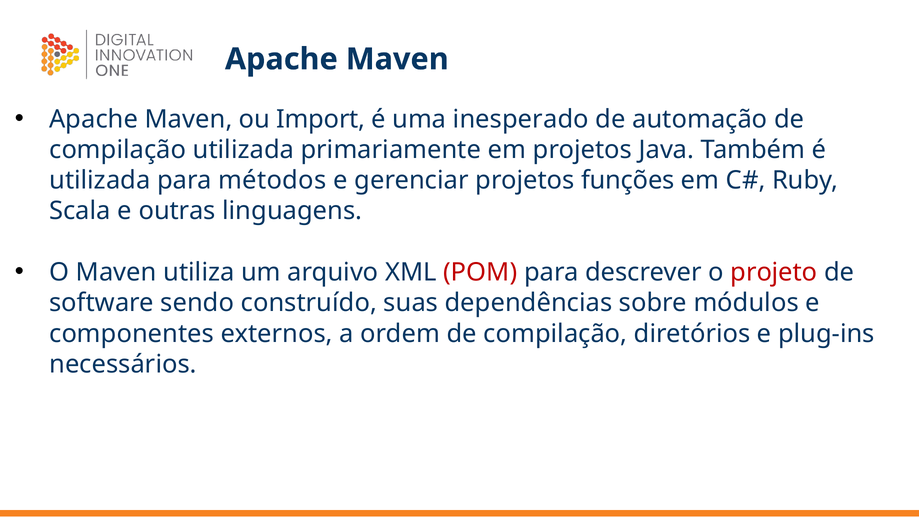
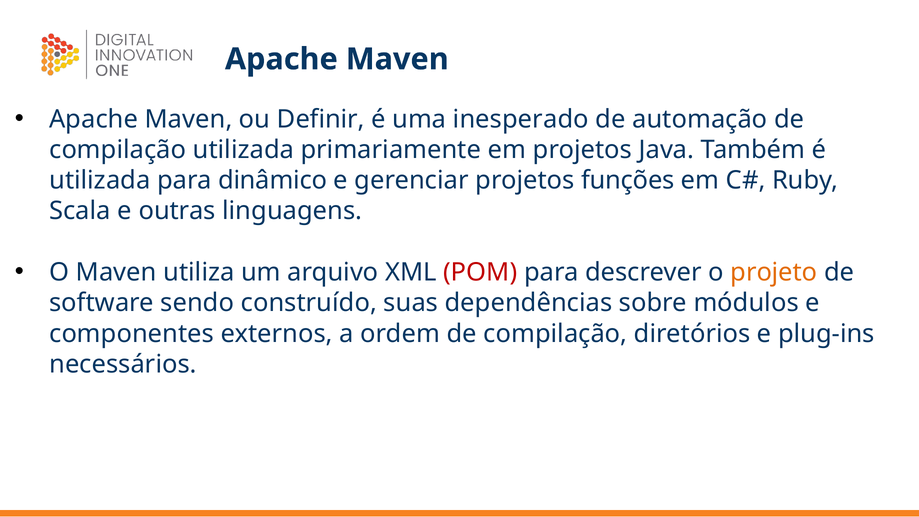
Import: Import -> Definir (321, 119)
métodos: métodos -> dinâmico (273, 180)
projeto colour: red -> orange (774, 272)
